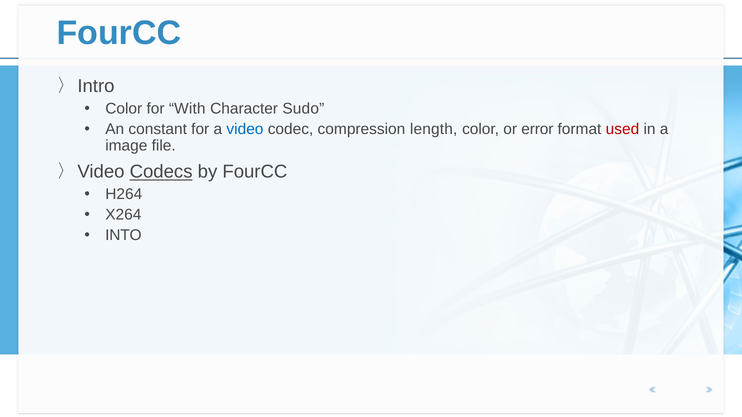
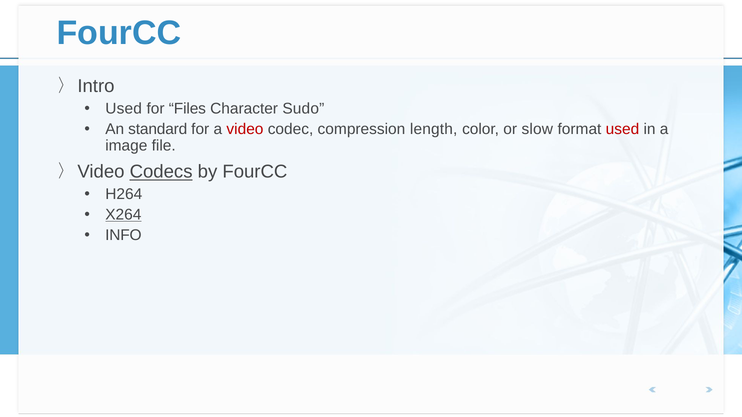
Color: Color -> Used (124, 109)
With: With -> Files (187, 109)
constant: constant -> standard (158, 129)
video colour: blue -> red (245, 129)
error: error -> slow (537, 129)
X264 underline: none -> present (123, 215)
INTO: INTO -> INFO (123, 235)
